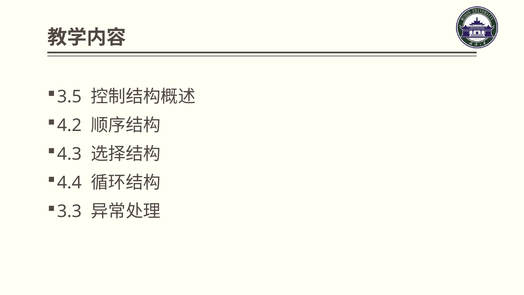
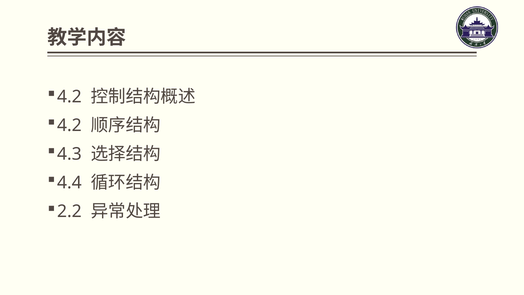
3.5: 3.5 -> 4.2 (70, 96)
3.3: 3.3 -> 2.2 (70, 211)
